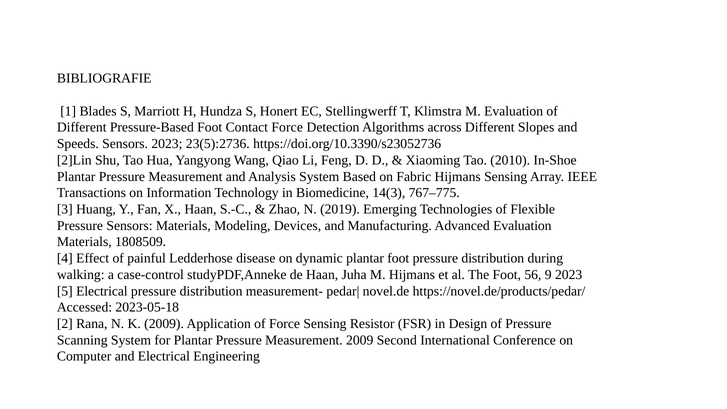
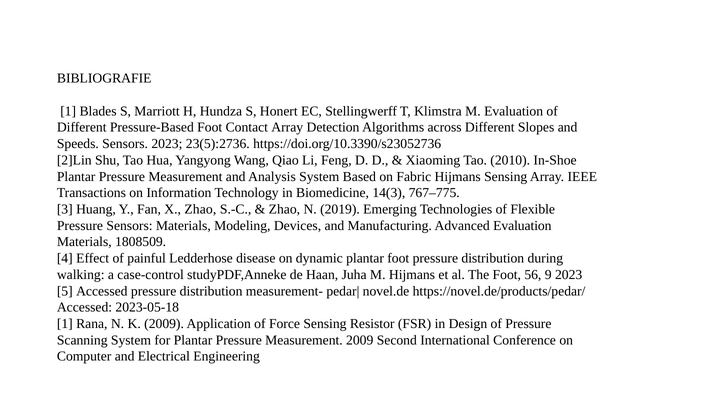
Contact Force: Force -> Array (287, 127)
X Haan: Haan -> Zhao (200, 209)
5 Electrical: Electrical -> Accessed (102, 291)
2: 2 -> 1 (65, 324)
